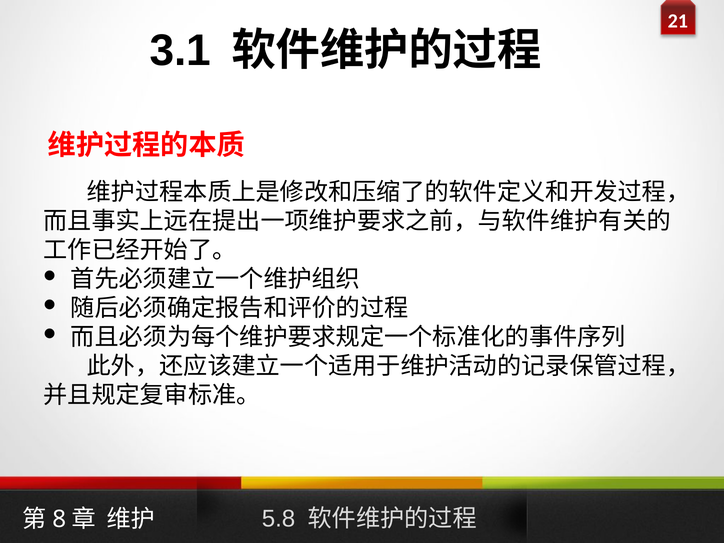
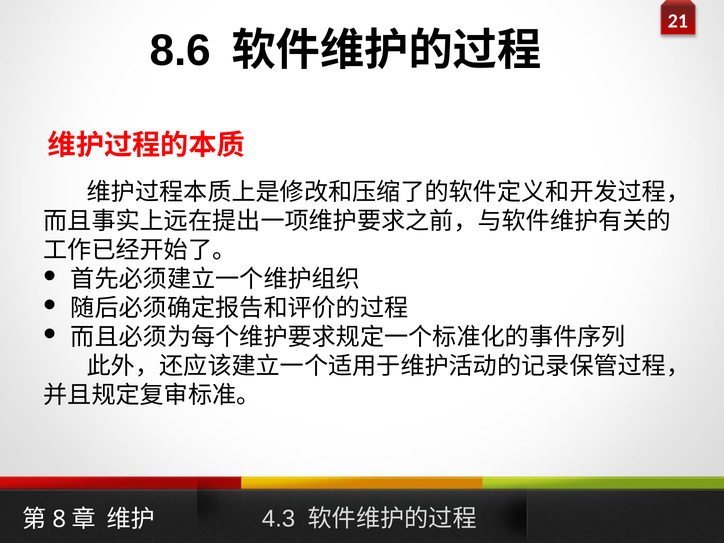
3.1: 3.1 -> 8.6 (180, 51)
5.8: 5.8 -> 4.3 (279, 519)
